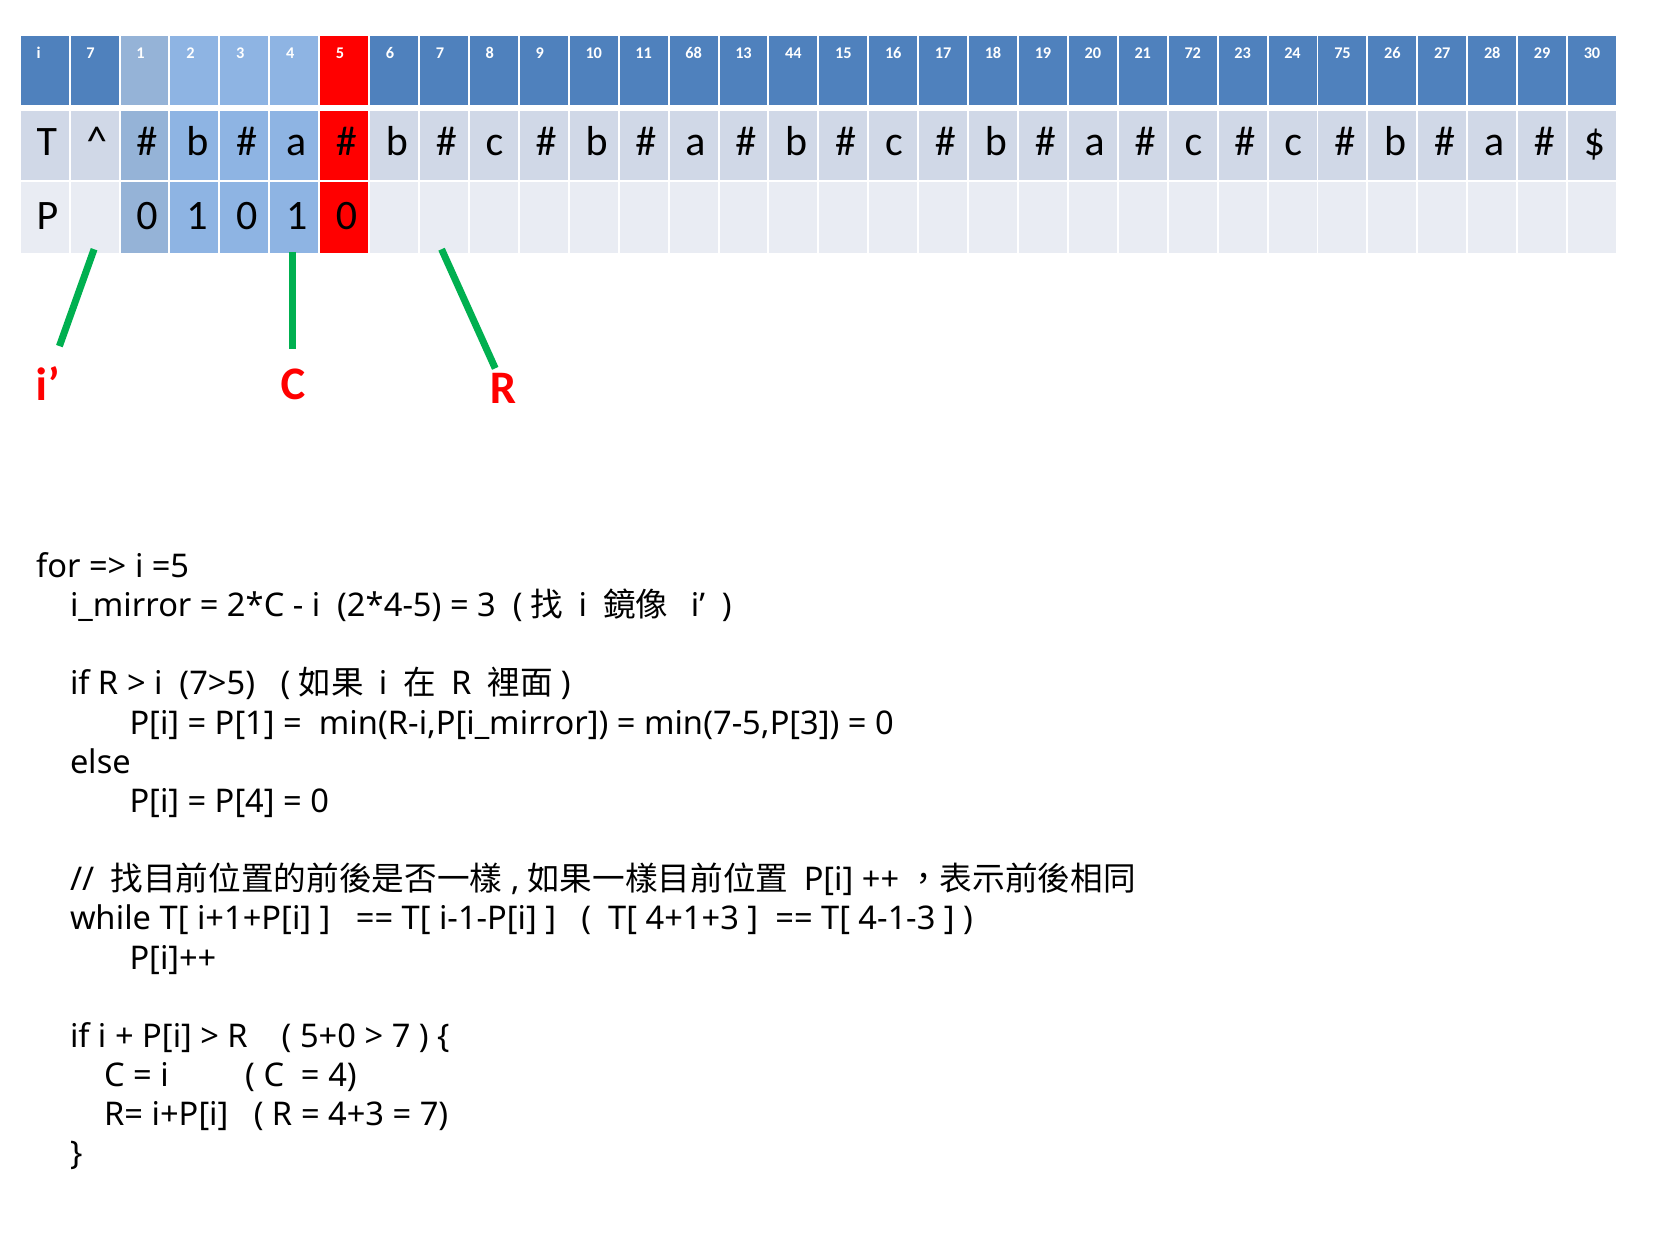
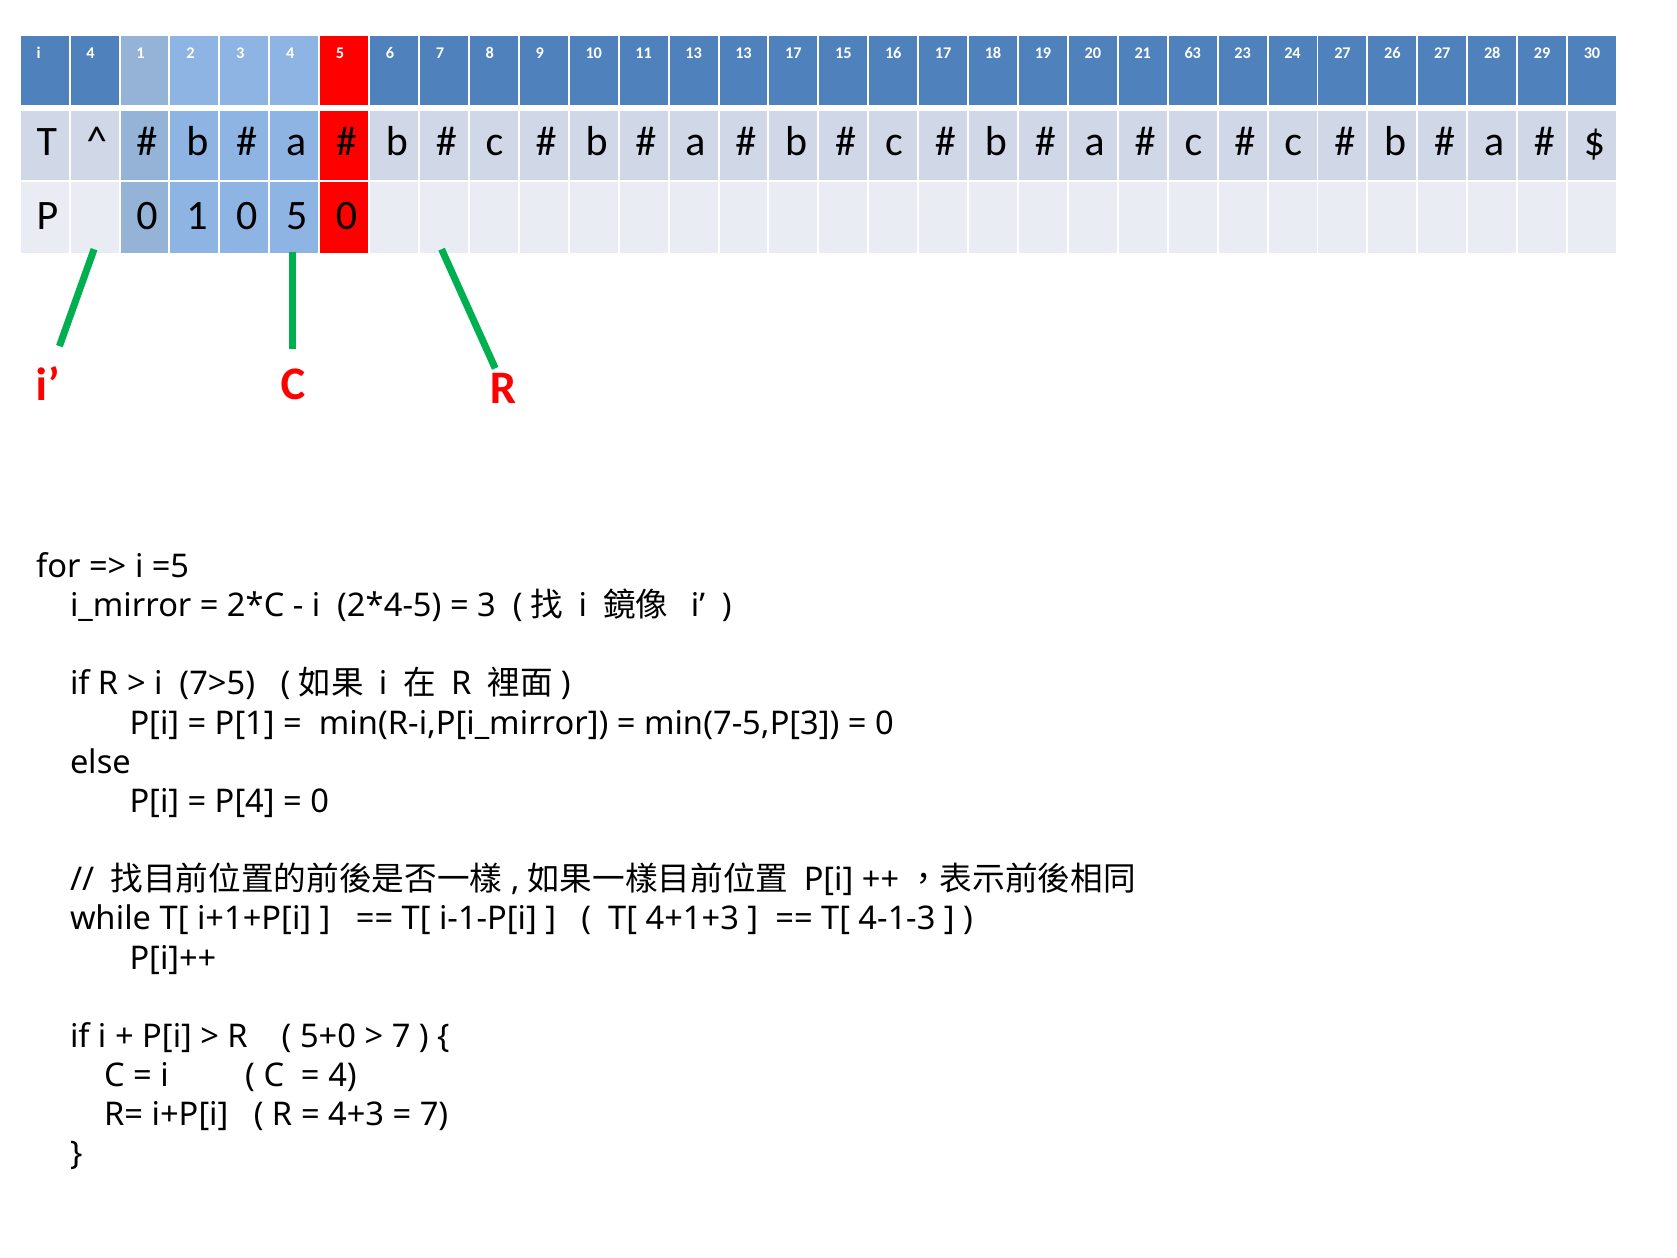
i 7: 7 -> 4 (91, 53)
11 68: 68 -> 13 (694, 53)
13 44: 44 -> 17 (793, 53)
72: 72 -> 63 (1193, 53)
24 75: 75 -> 27 (1342, 53)
1 0 1: 1 -> 5 (297, 215)
